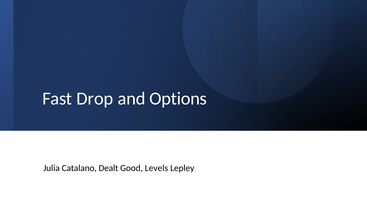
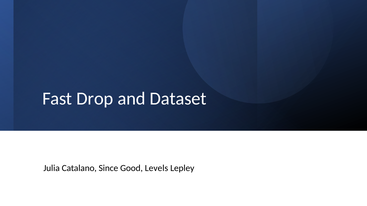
Options: Options -> Dataset (178, 99)
Dealt: Dealt -> Since (108, 169)
